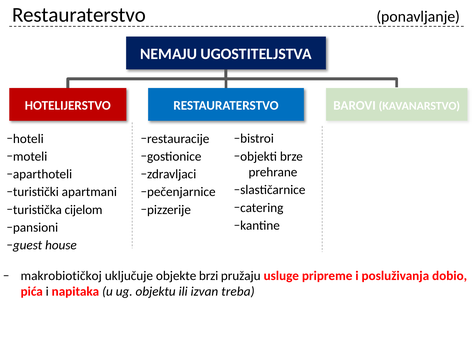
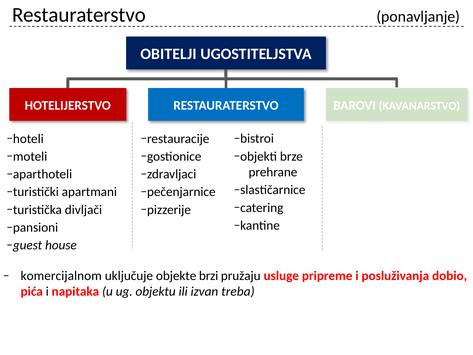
NEMAJU: NEMAJU -> OBITELJI (169, 54)
cijelom: cijelom -> divljači (83, 210)
makrobiotičkoj: makrobiotičkoj -> komercijalnom (61, 276)
